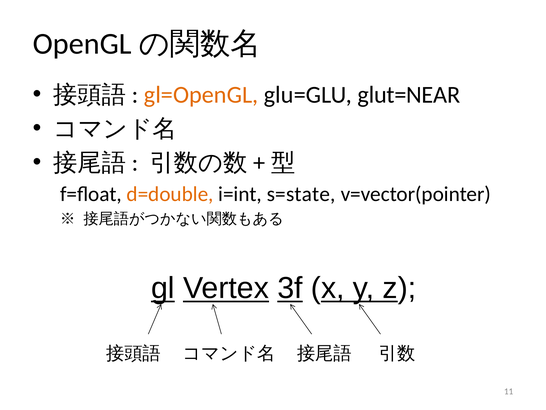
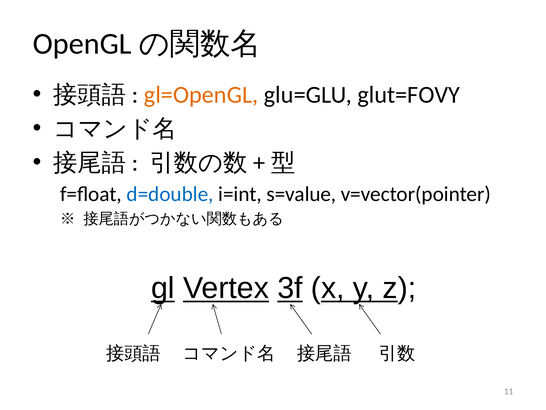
glut=NEAR: glut=NEAR -> glut=FOVY (409, 95)
d=double colour: orange -> blue (170, 194)
s=state: s=state -> s=value (301, 194)
